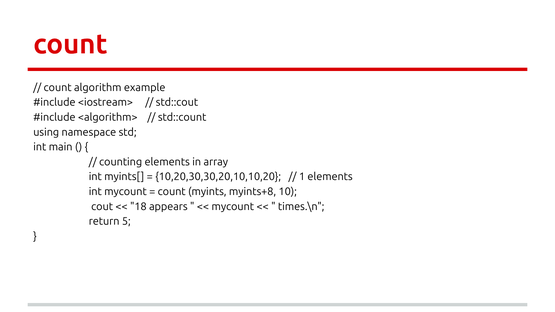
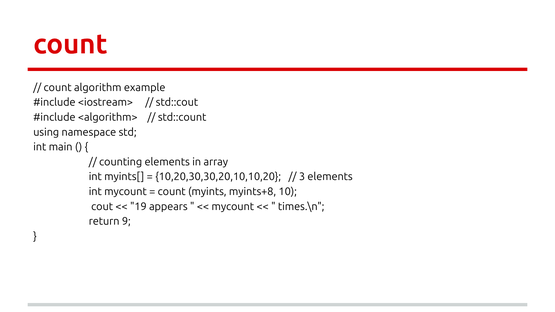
1: 1 -> 3 (302, 177)
18: 18 -> 19 (138, 207)
5: 5 -> 9 (126, 221)
